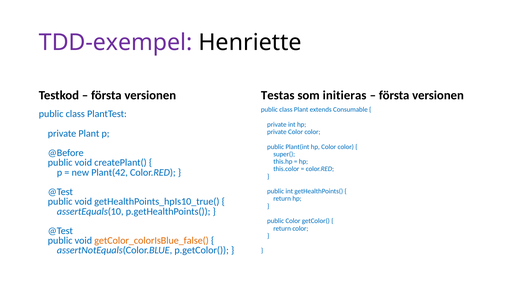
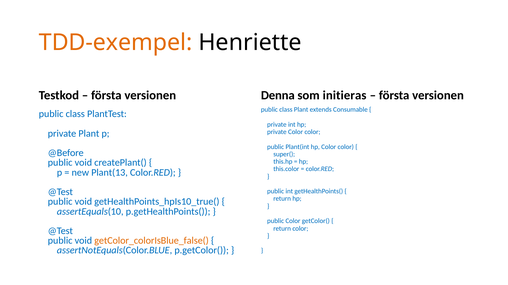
TDD-exempel colour: purple -> orange (116, 43)
Testas: Testas -> Denna (278, 96)
Plant(42: Plant(42 -> Plant(13 (110, 173)
